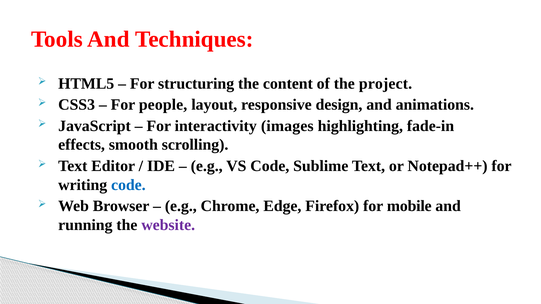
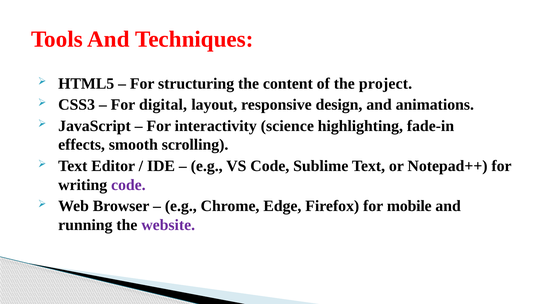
people: people -> digital (163, 105)
images: images -> science (287, 126)
code colour: blue -> purple (128, 185)
